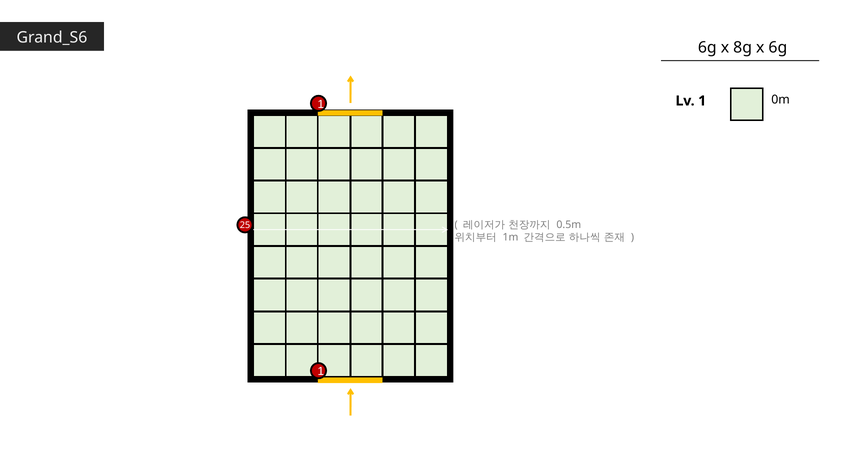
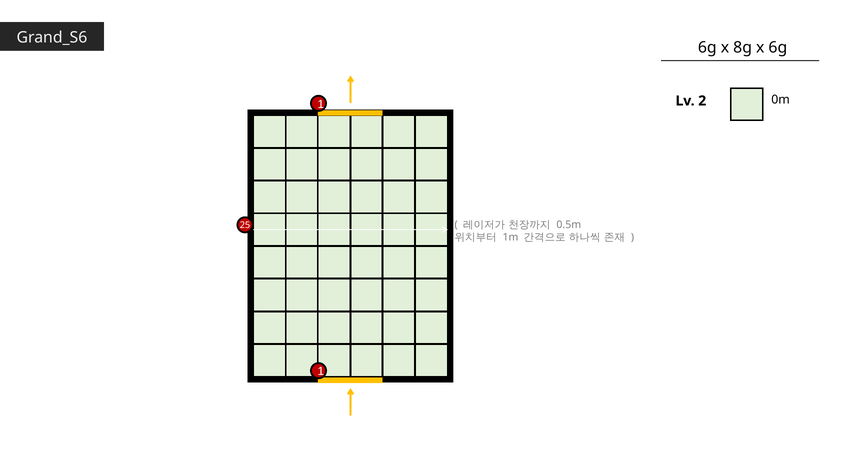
Lv 1: 1 -> 2 (702, 101)
